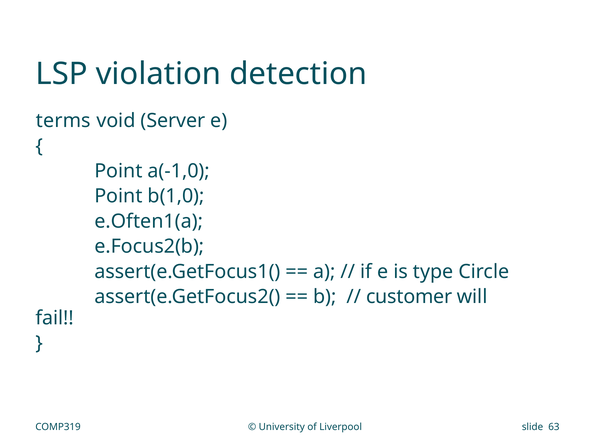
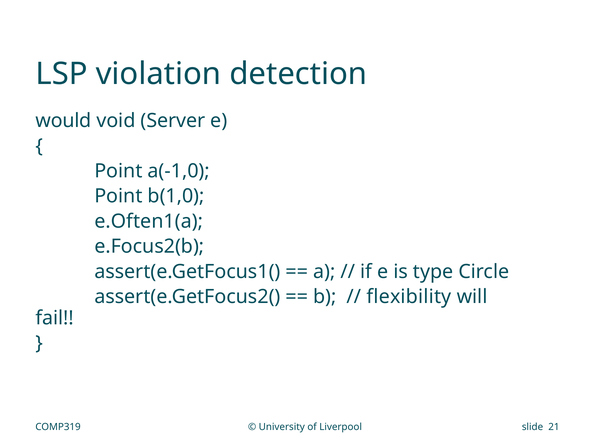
terms: terms -> would (63, 121)
customer: customer -> flexibility (409, 297)
63: 63 -> 21 (554, 427)
